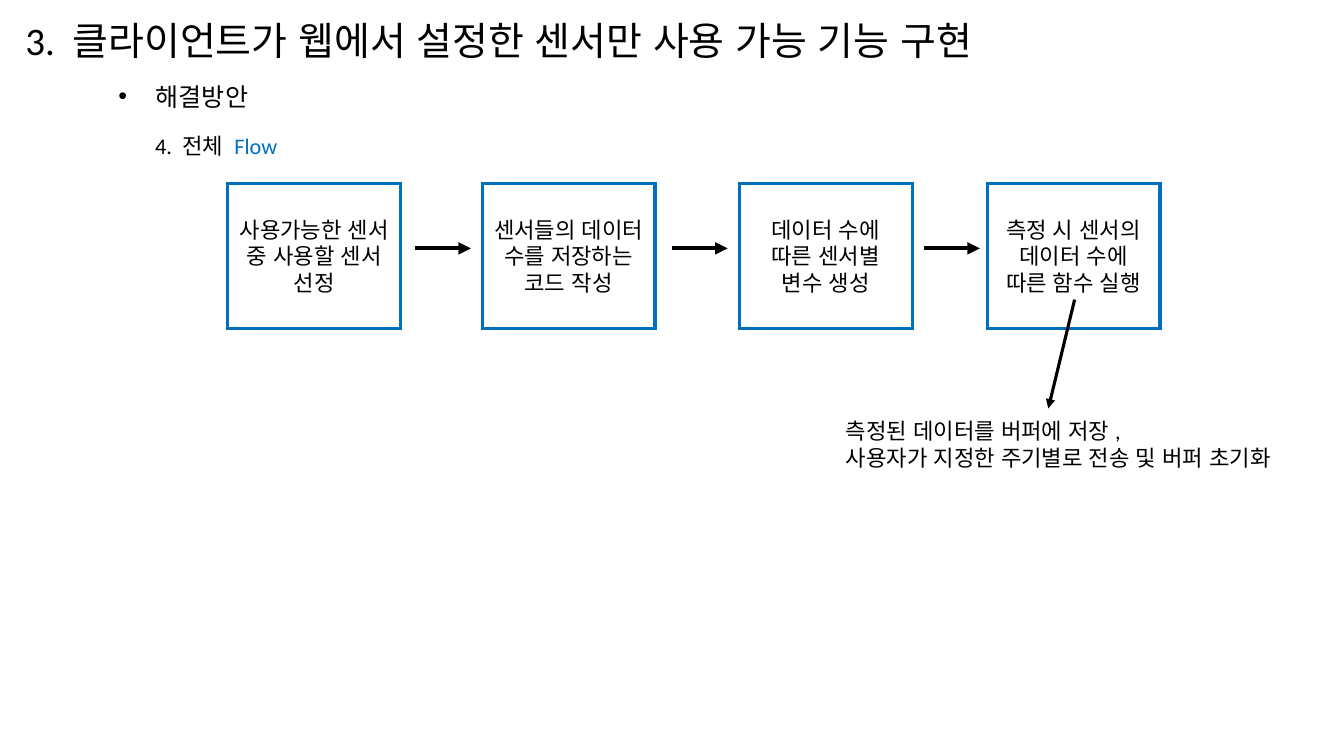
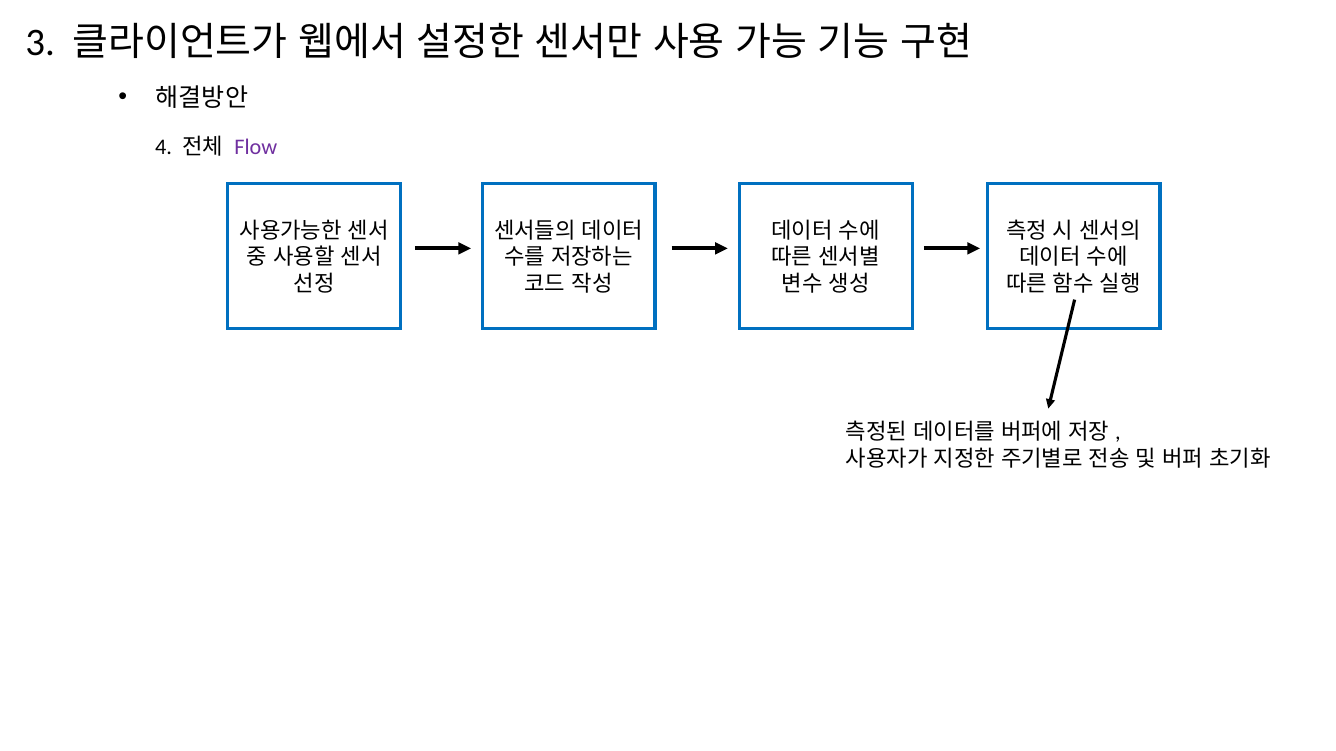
Flow colour: blue -> purple (256, 147)
